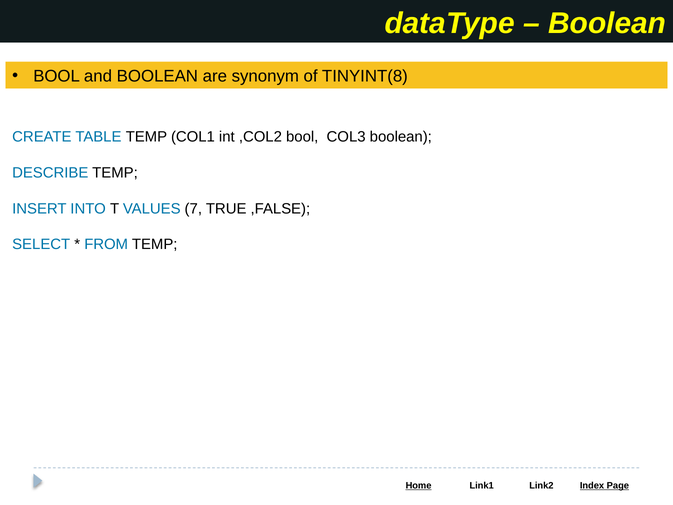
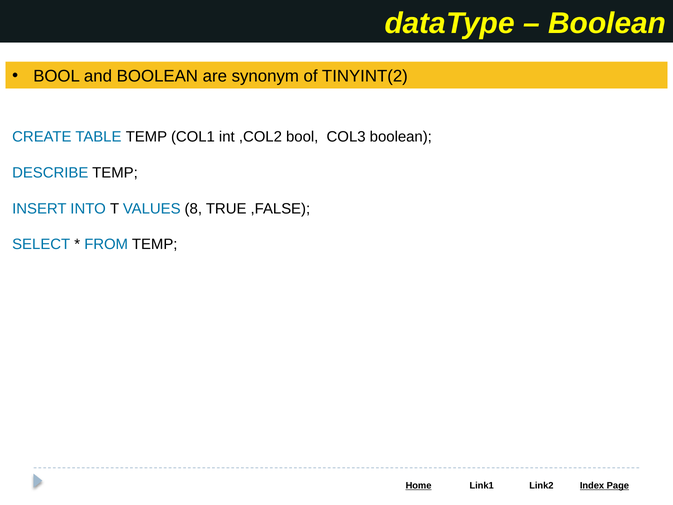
TINYINT(8: TINYINT(8 -> TINYINT(2 (365, 76)
7: 7 -> 8 (193, 208)
